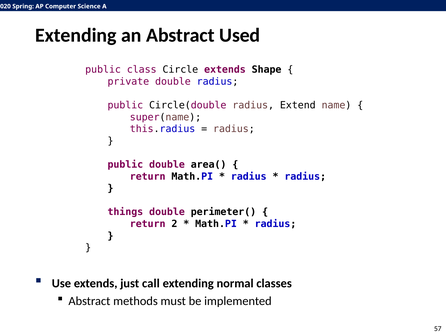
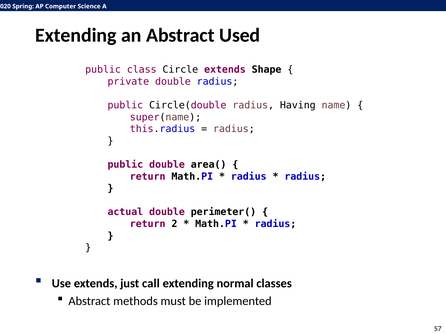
Extend: Extend -> Having (298, 105)
things: things -> actual (125, 212)
